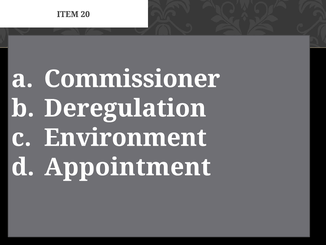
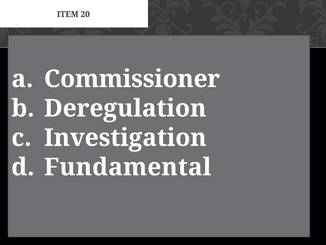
Environment: Environment -> Investigation (125, 138)
Appointment: Appointment -> Fundamental (128, 167)
